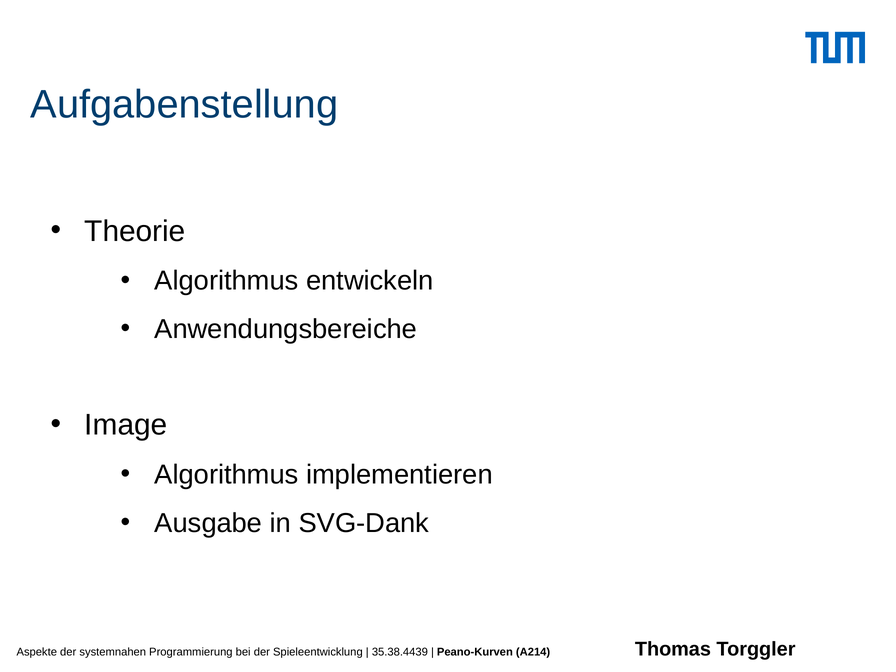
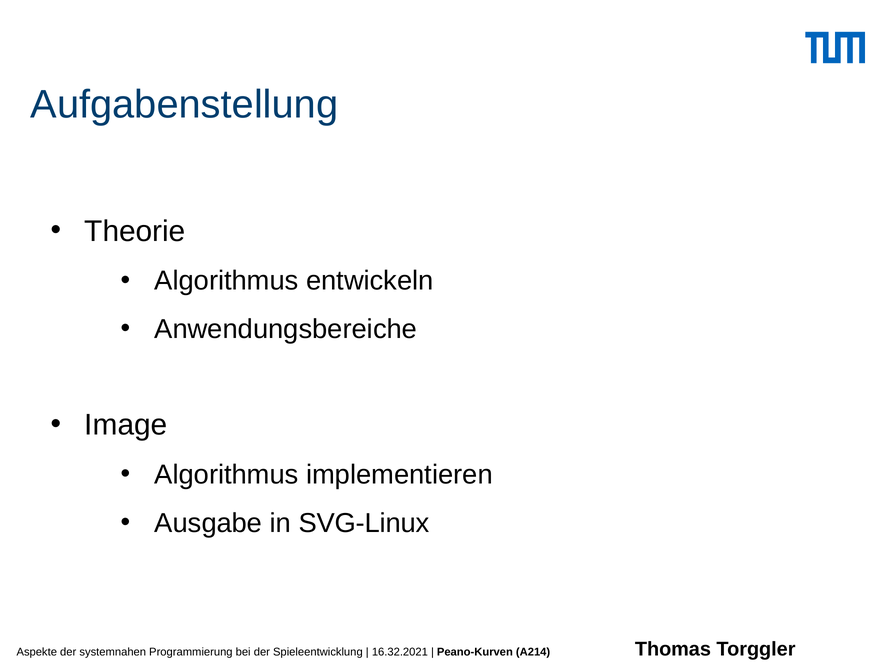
SVG-Dank: SVG-Dank -> SVG-Linux (364, 523)
35.38.4439: 35.38.4439 -> 16.32.2021 (400, 652)
